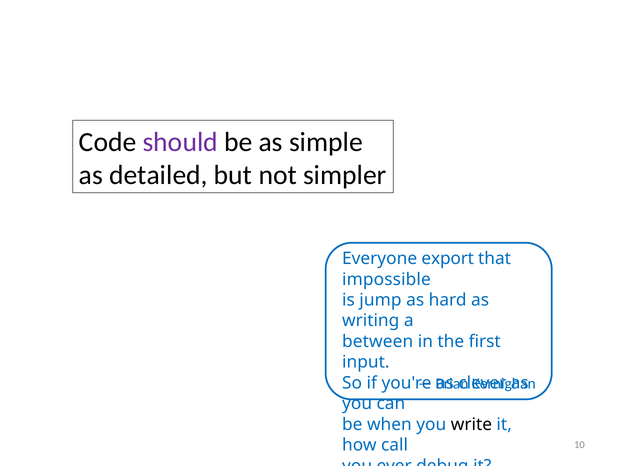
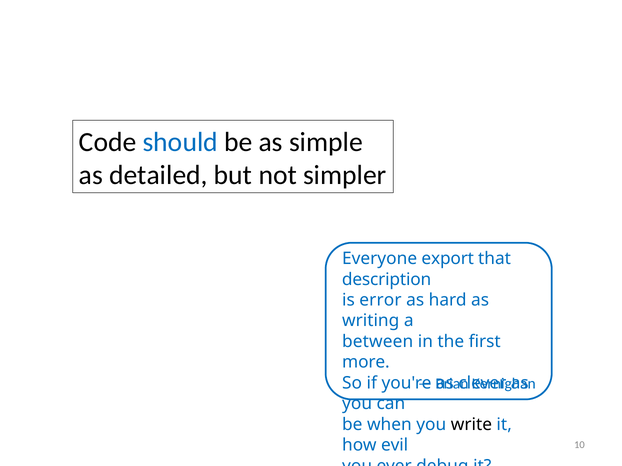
should colour: purple -> blue (180, 142)
impossible: impossible -> description (387, 280)
jump: jump -> error (380, 300)
input: input -> more (366, 363)
call: call -> evil (395, 446)
